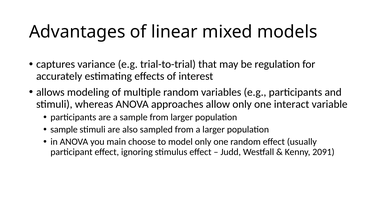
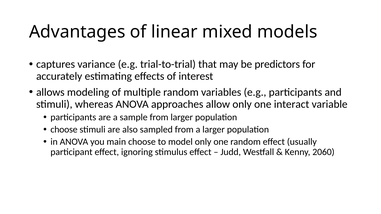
regulation: regulation -> predictors (277, 64)
sample: sample -> choose (64, 130)
2091: 2091 -> 2060 (323, 152)
